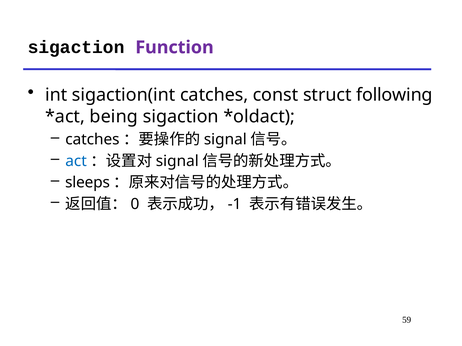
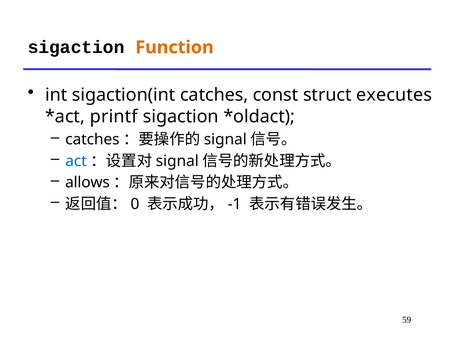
Function colour: purple -> orange (175, 47)
following: following -> executes (394, 95)
being: being -> printf (114, 117)
sleeps: sleeps -> allows (87, 183)
